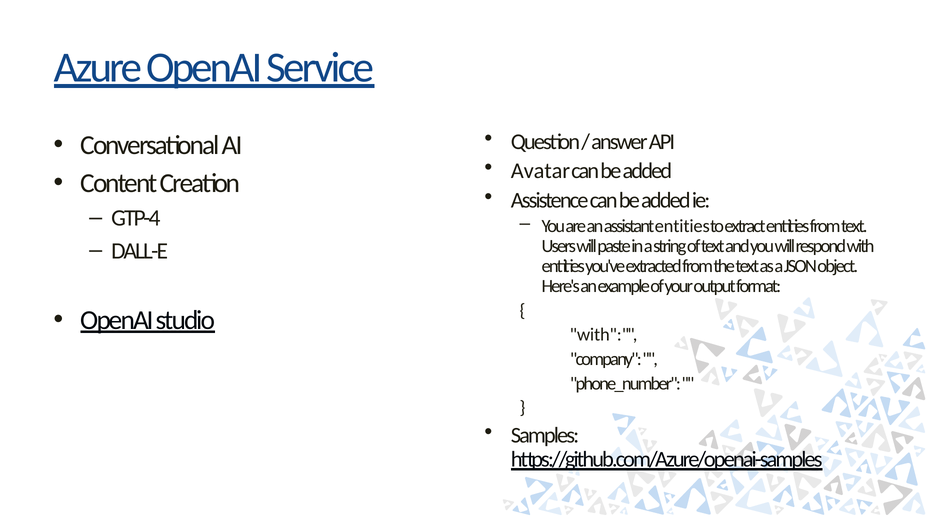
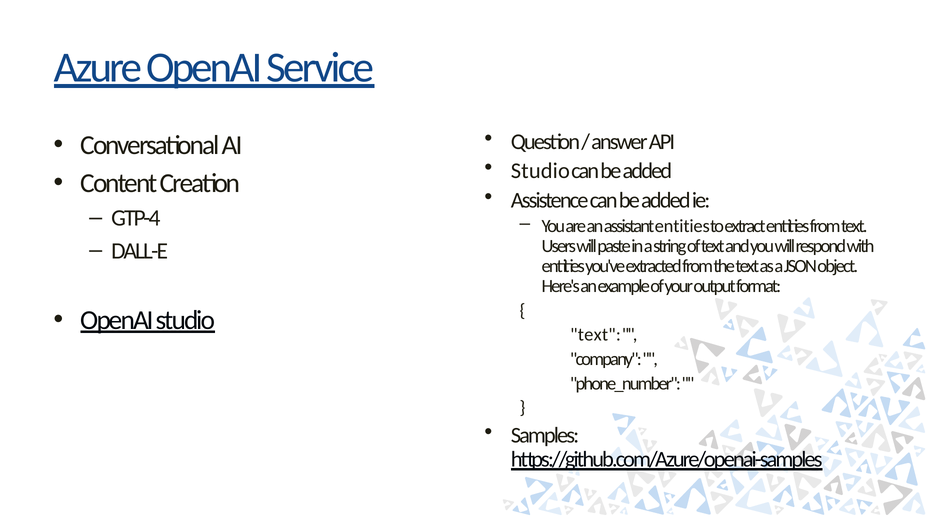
Avatar: Avatar -> Studio (540, 171)
with: with -> text (596, 335)
